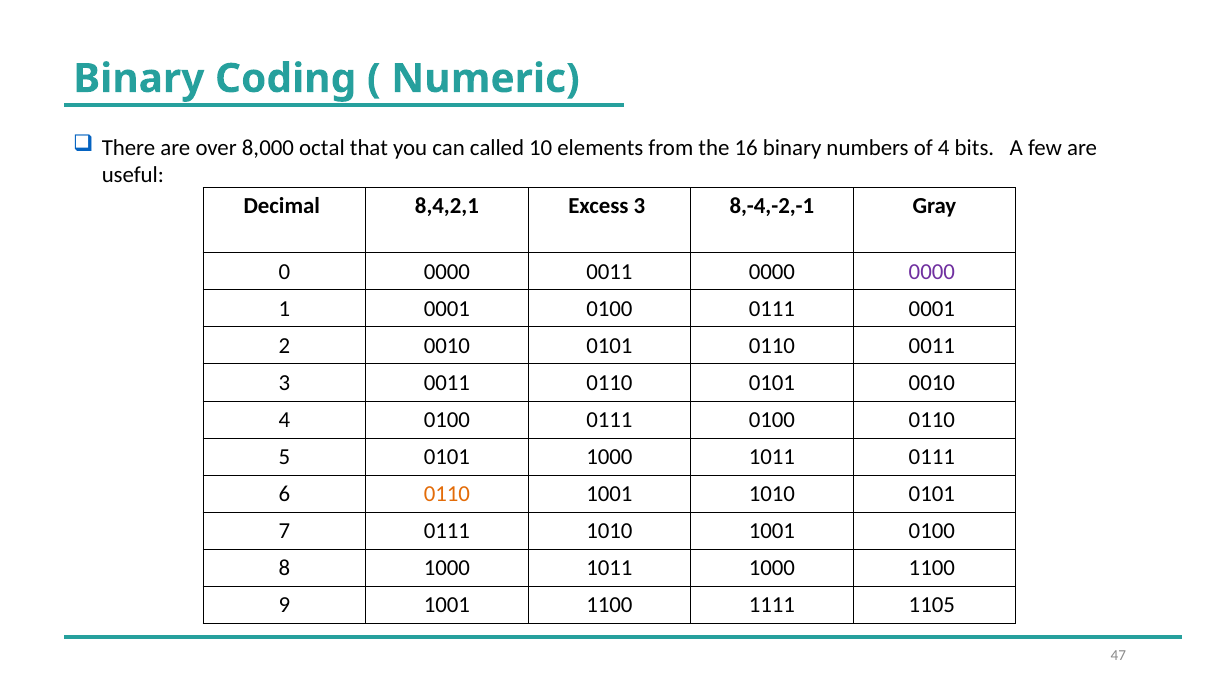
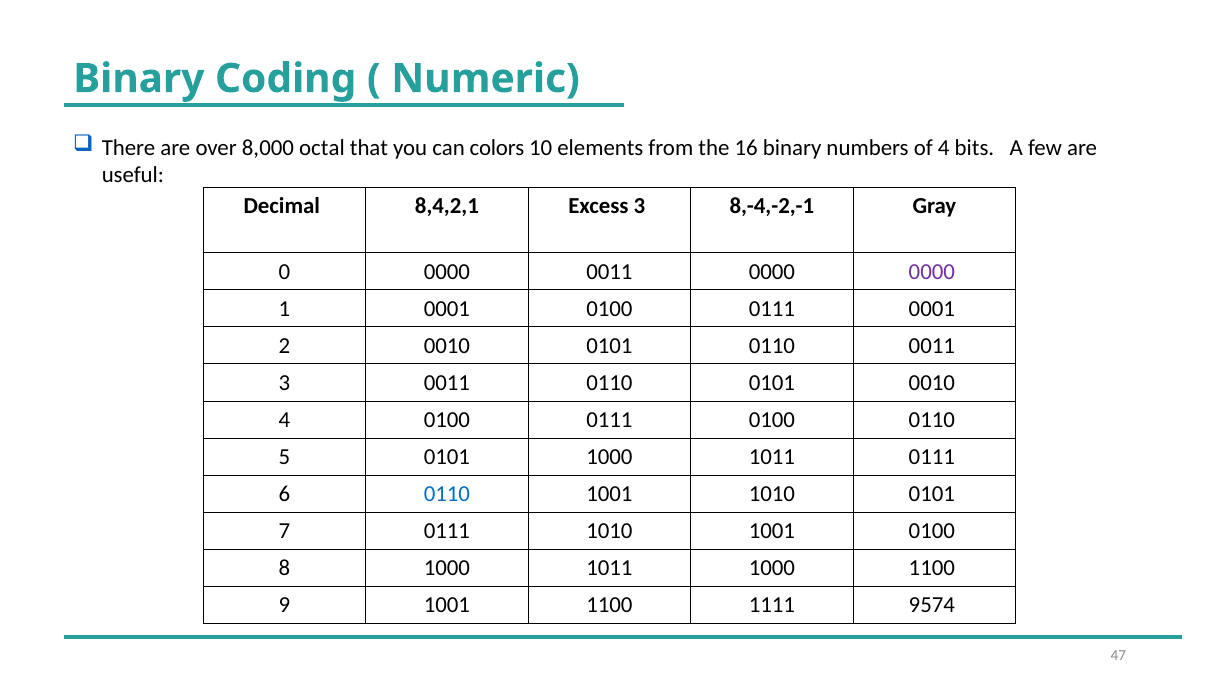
called: called -> colors (497, 148)
0110 colour: orange -> blue (447, 494)
1105: 1105 -> 9574 (932, 605)
